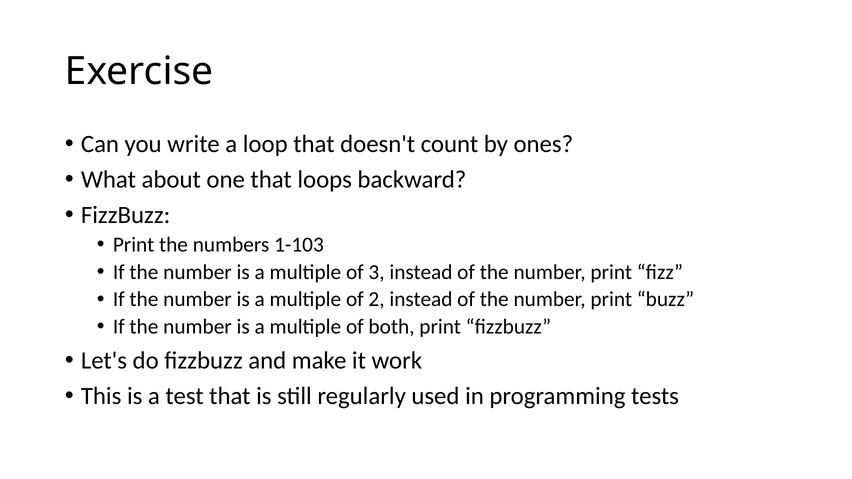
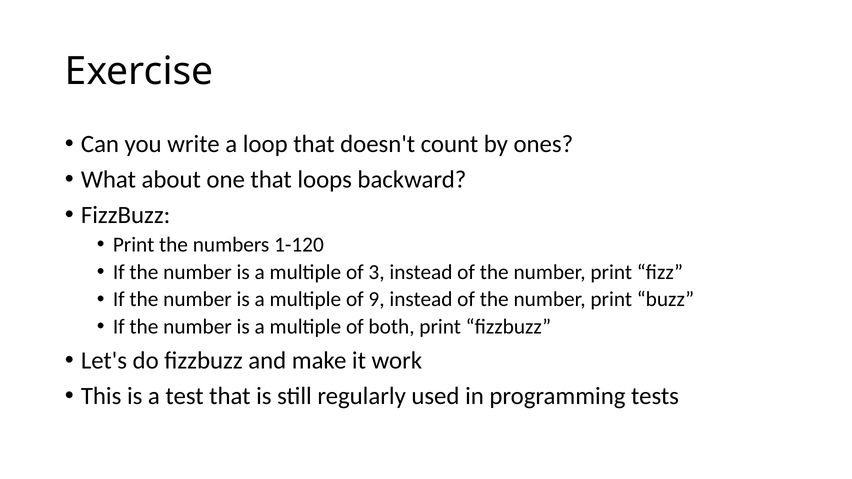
1-103: 1-103 -> 1-120 (299, 245)
2: 2 -> 9 (377, 300)
